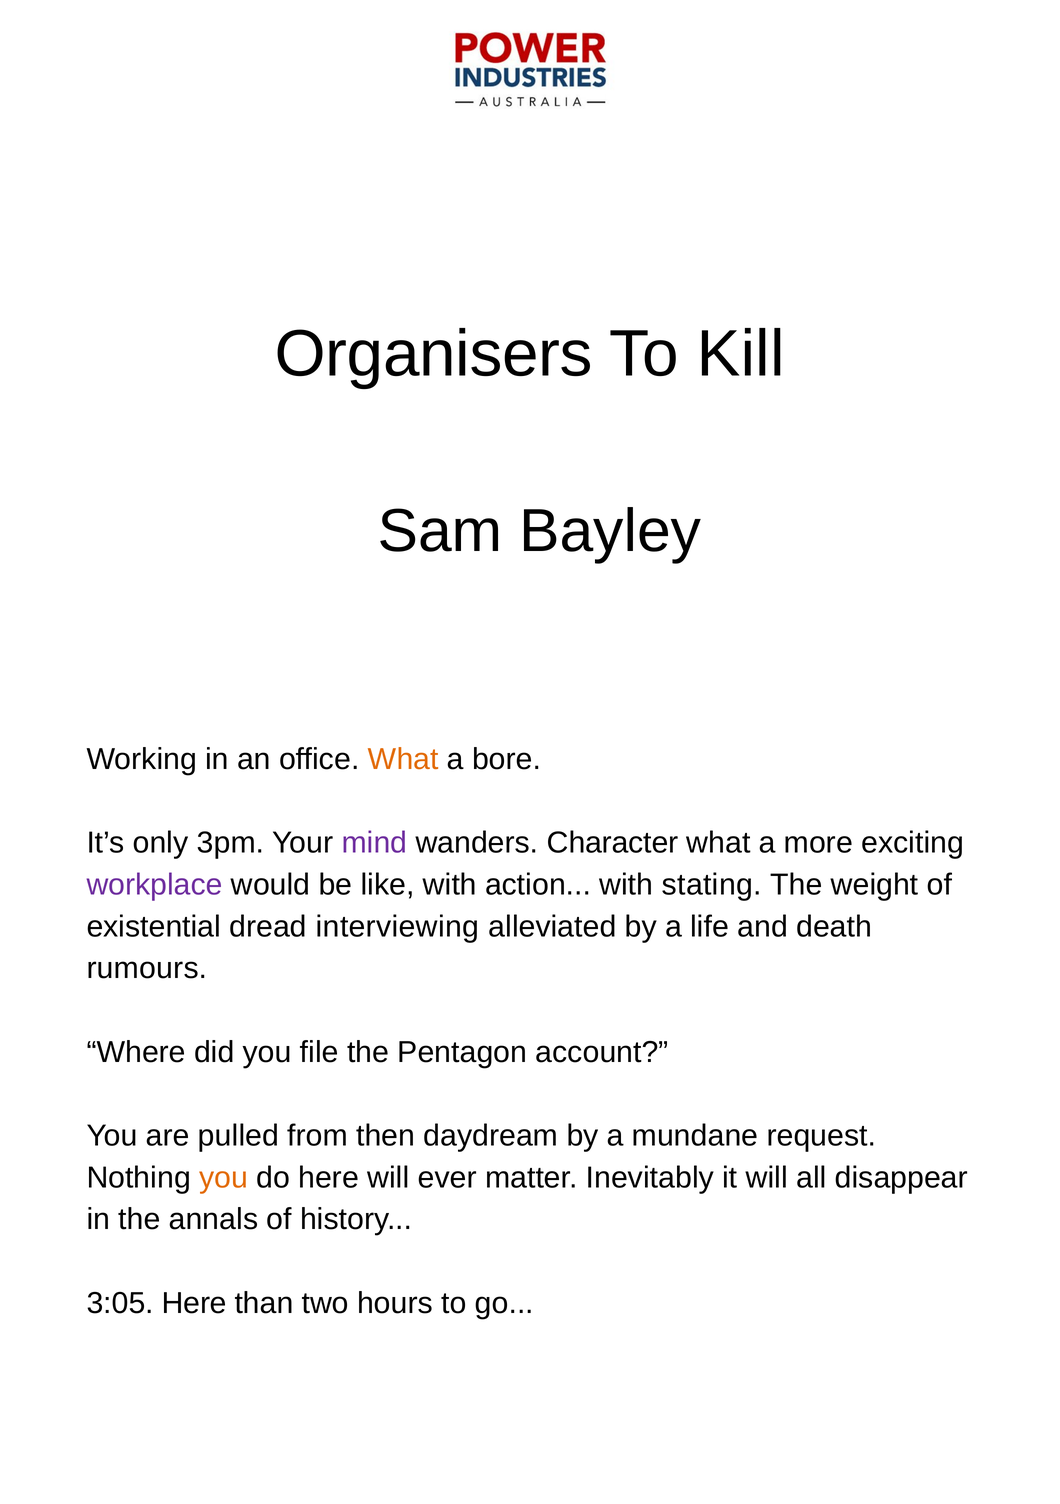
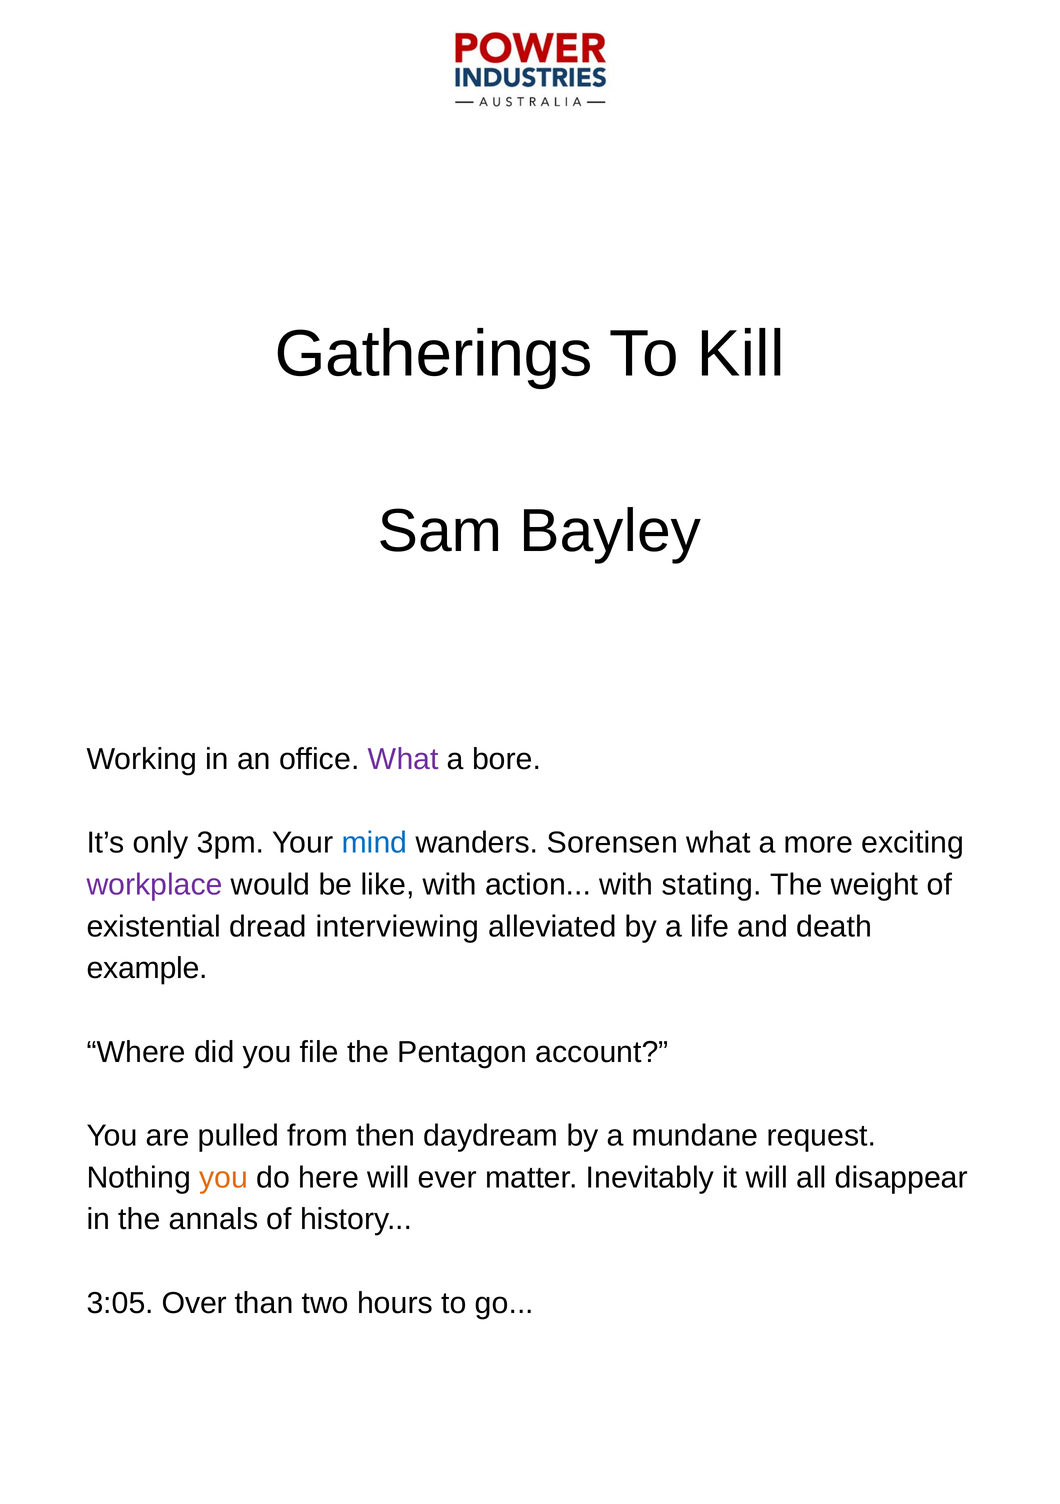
Organisers: Organisers -> Gatherings (434, 354)
What colour: orange -> purple (403, 759)
mind colour: purple -> blue (374, 843)
Character: Character -> Sorensen (612, 843)
rumours: rumours -> example (147, 968)
3:05 Here: Here -> Over (194, 1303)
